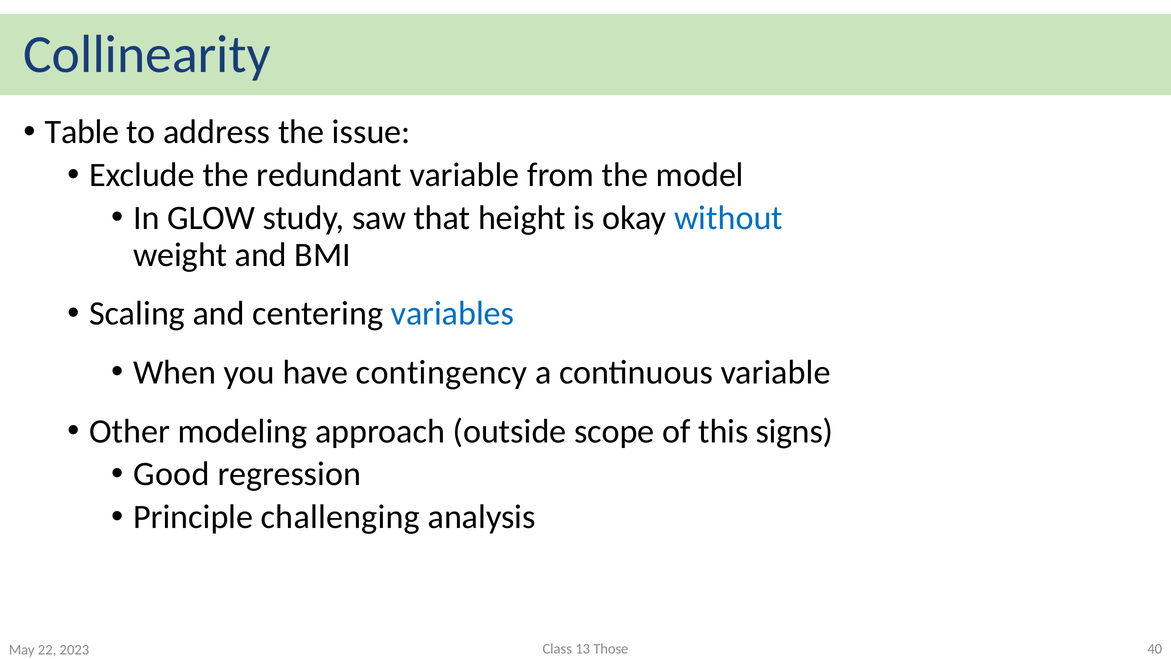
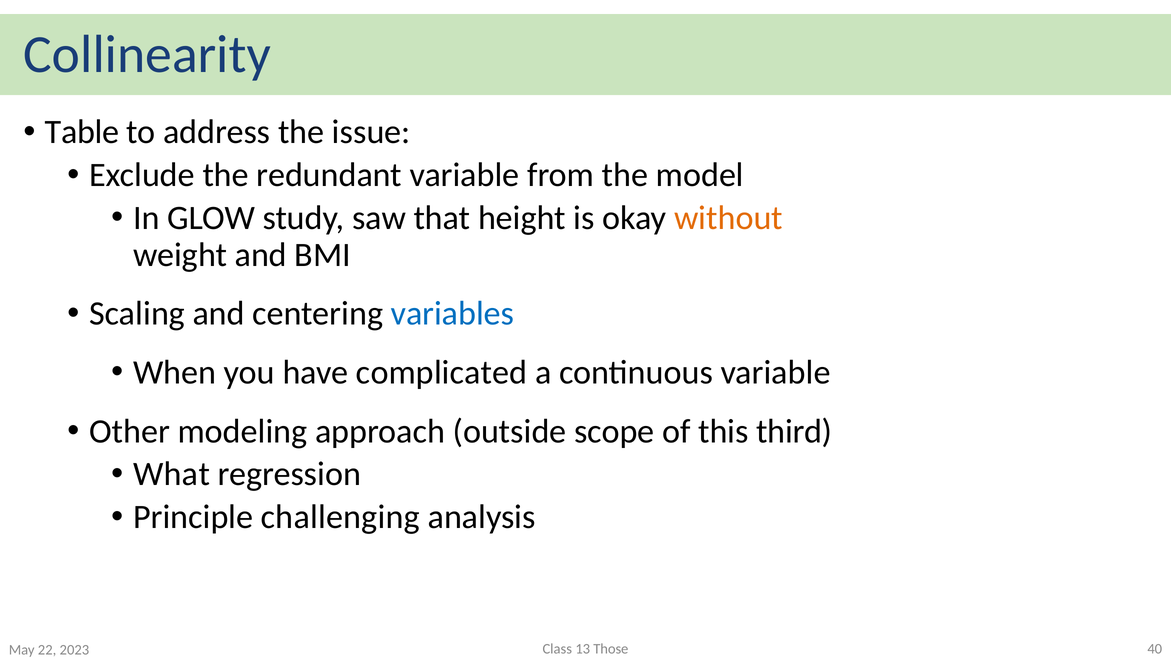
without colour: blue -> orange (728, 218)
contingency: contingency -> complicated (442, 372)
signs: signs -> third (794, 431)
Good: Good -> What (172, 474)
